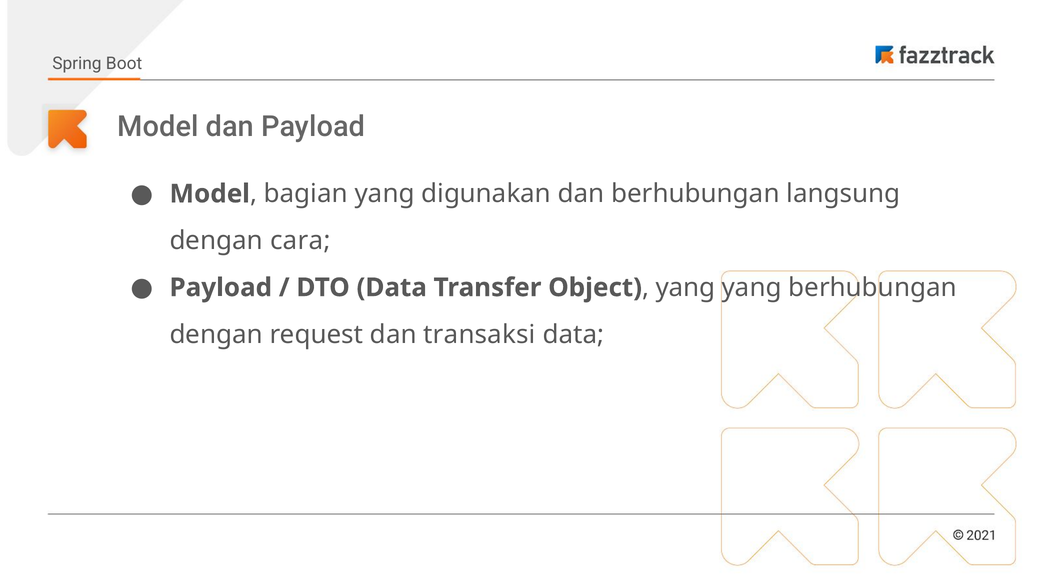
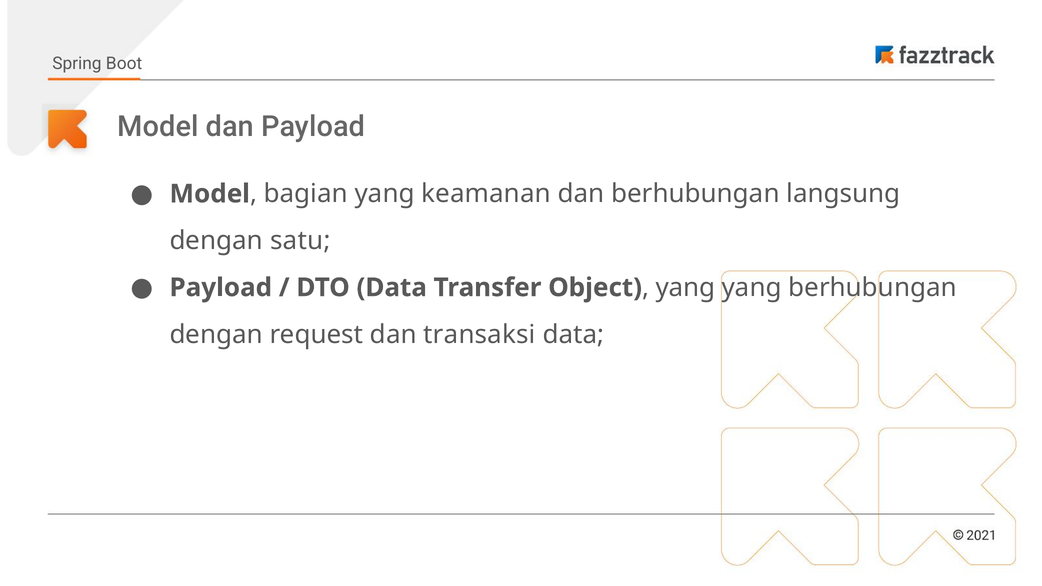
digunakan: digunakan -> keamanan (486, 194)
cara: cara -> satu (300, 241)
